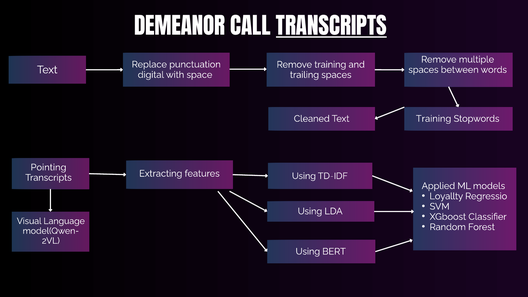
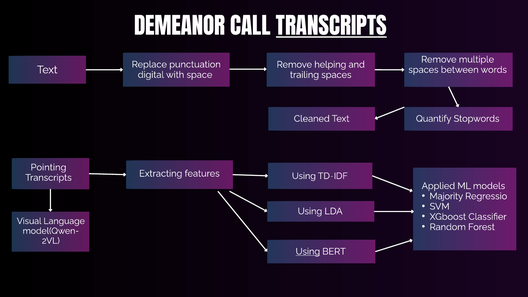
Remove training: training -> helping (330, 65)
Training: Training -> Quantify (434, 119)
Loyallty: Loyallty -> Majority (446, 196)
Using underline: none -> present (308, 251)
